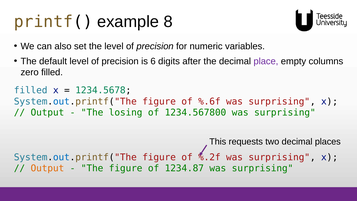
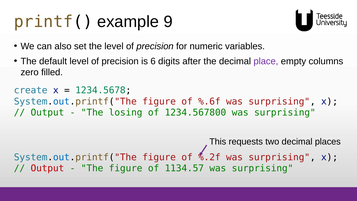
8: 8 -> 9 (168, 22)
filled: filled -> create (31, 90)
Output colour: orange -> red (47, 168)
1234.87: 1234.87 -> 1134.57 (184, 168)
